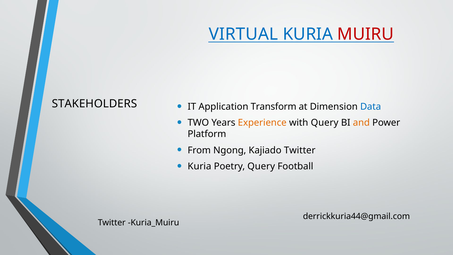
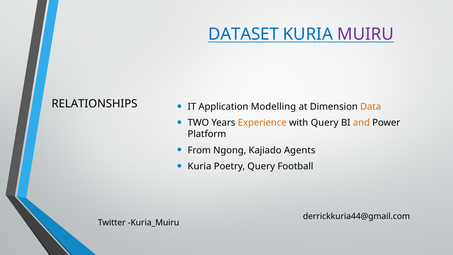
VIRTUAL: VIRTUAL -> DATASET (244, 34)
MUIRU colour: red -> purple (366, 34)
STAKEHOLDERS: STAKEHOLDERS -> RELATIONSHIPS (94, 104)
Transform: Transform -> Modelling (273, 107)
Data colour: blue -> orange (371, 107)
Kajiado Twitter: Twitter -> Agents (300, 150)
